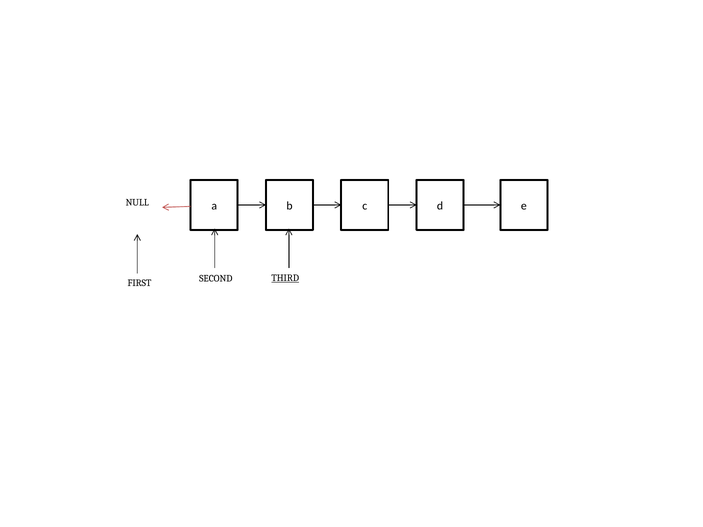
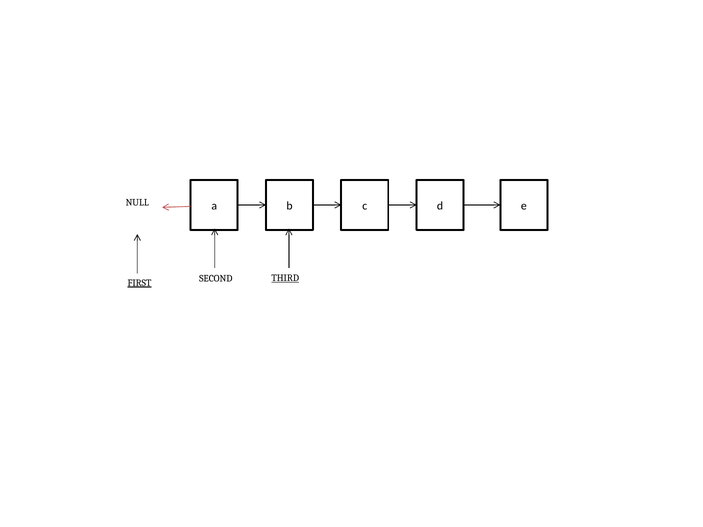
FIRST underline: none -> present (139, 283)
